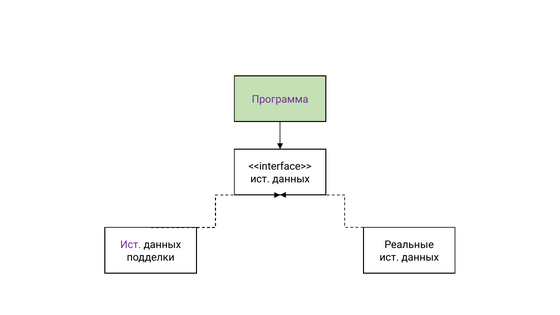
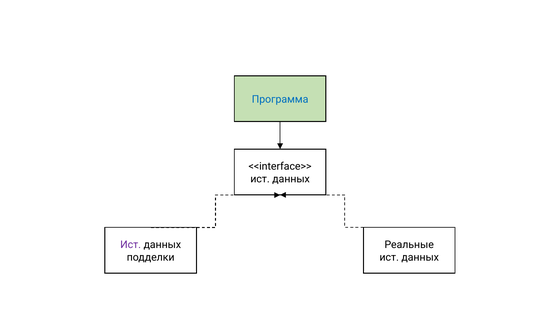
Программа colour: purple -> blue (280, 99)
